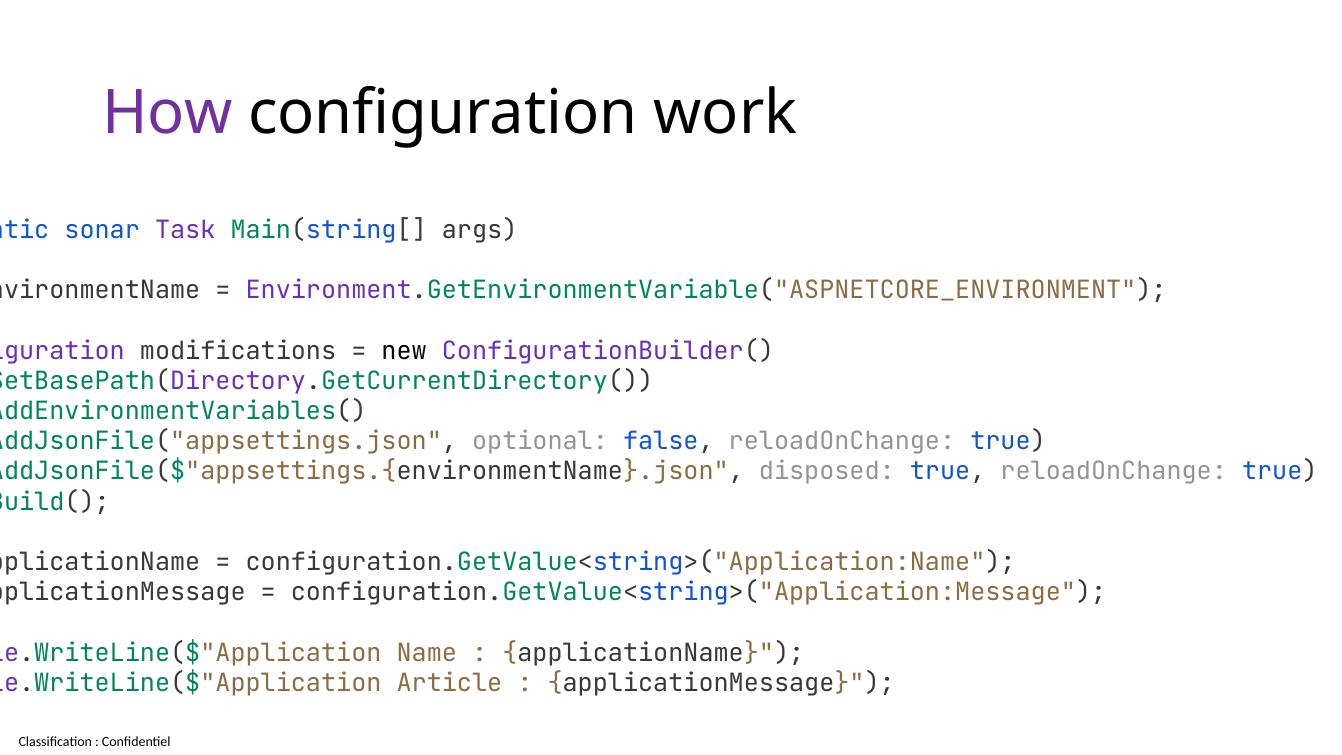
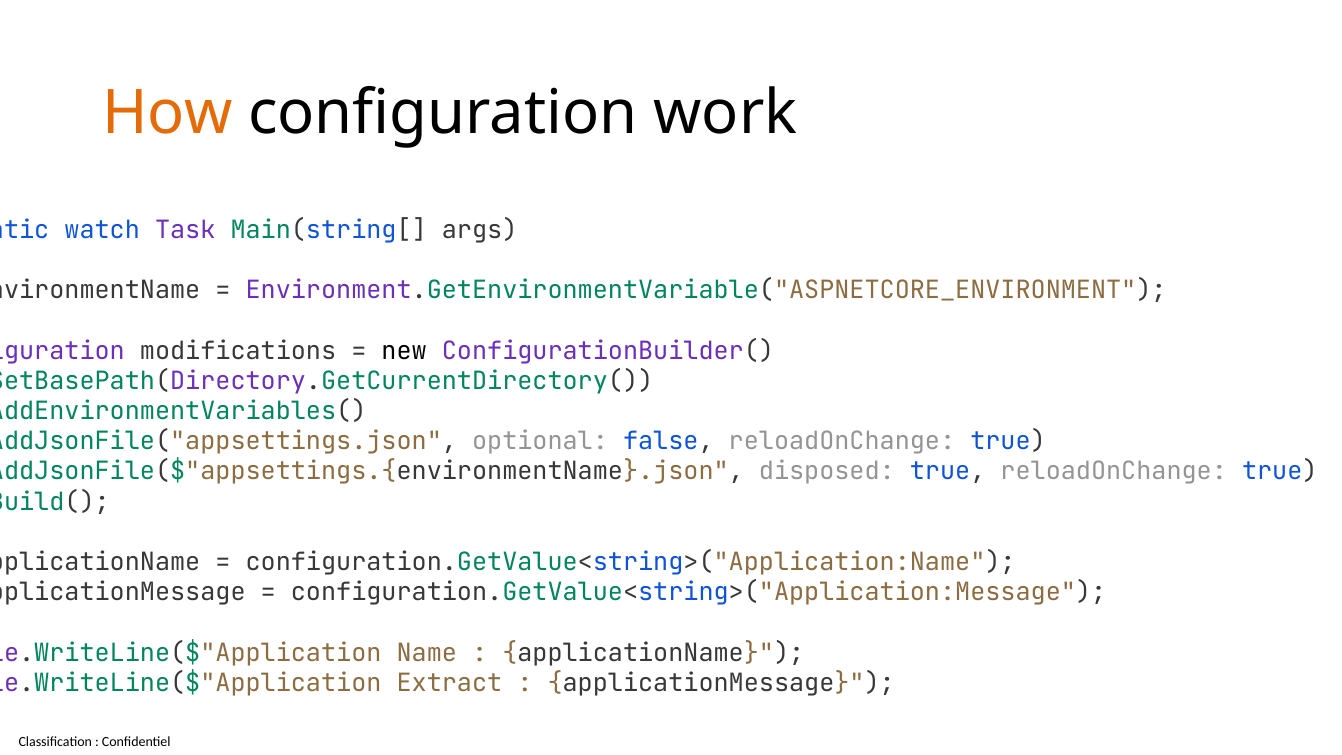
How colour: purple -> orange (167, 113)
sonar: sonar -> watch (102, 230)
Article: Article -> Extract (449, 683)
